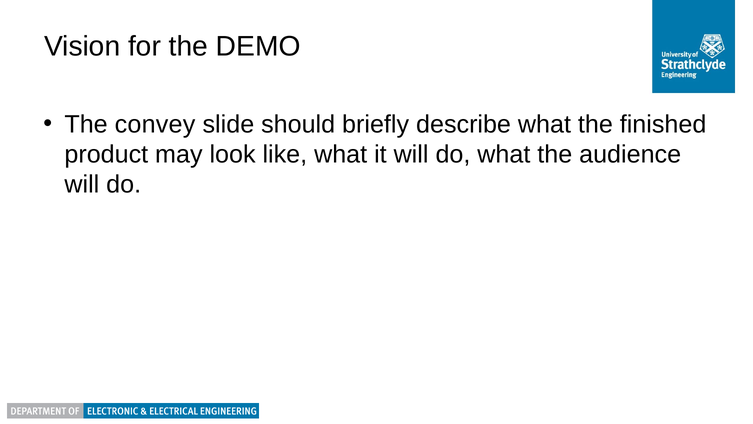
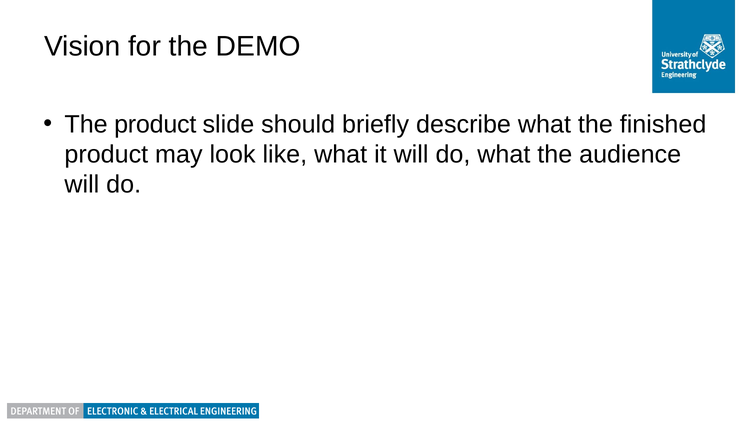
The convey: convey -> product (155, 124)
